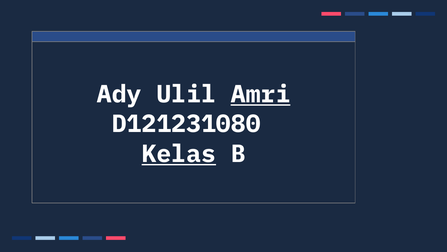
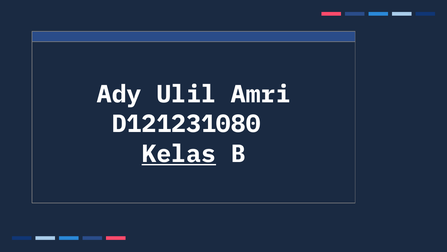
Amri underline: present -> none (261, 94)
